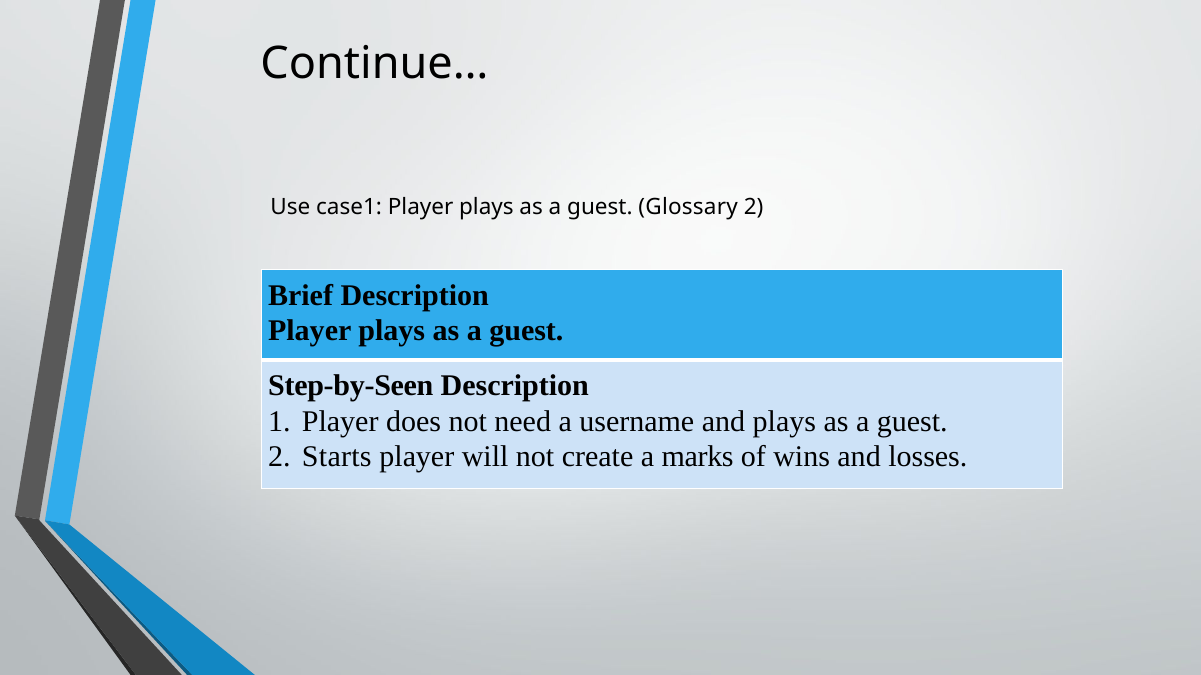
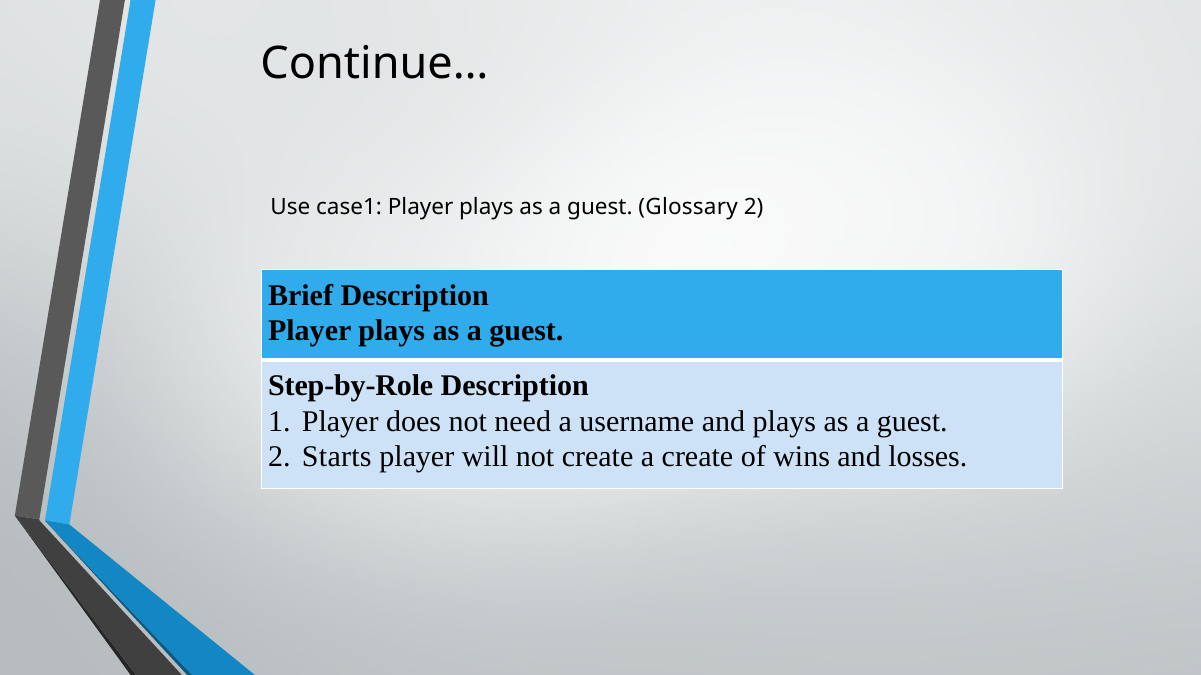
Step-by-Seen: Step-by-Seen -> Step-by-Role (351, 386)
a marks: marks -> create (697, 457)
